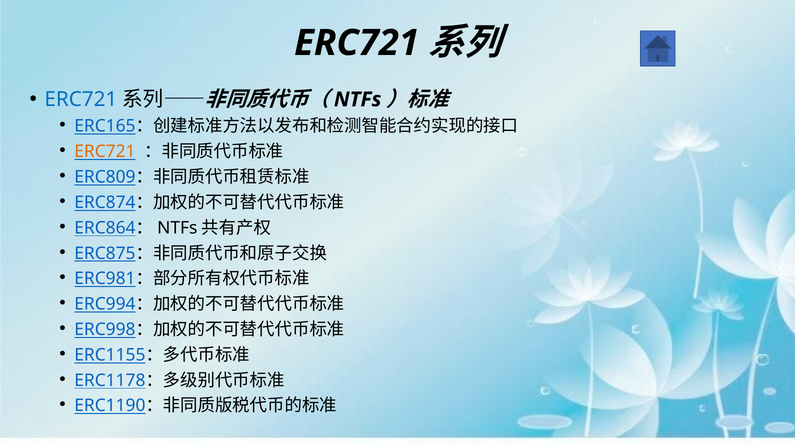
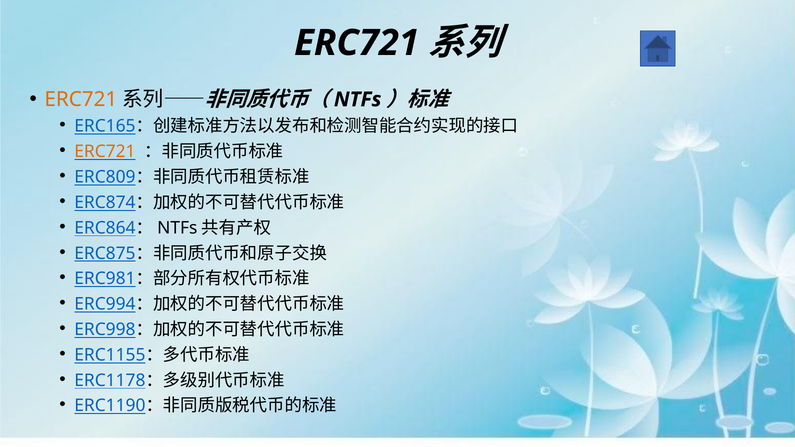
ERC721 colour: blue -> orange (81, 100)
